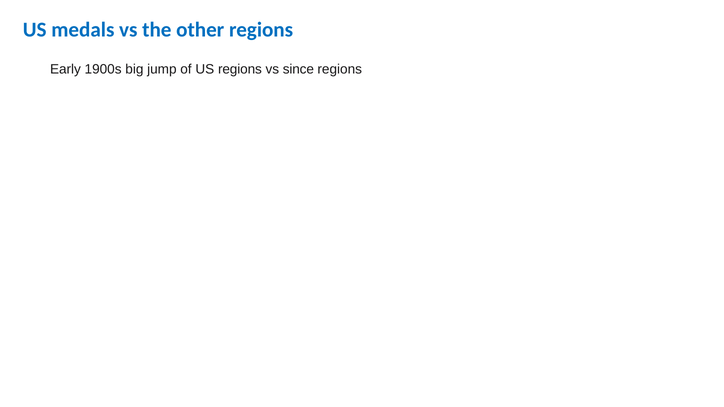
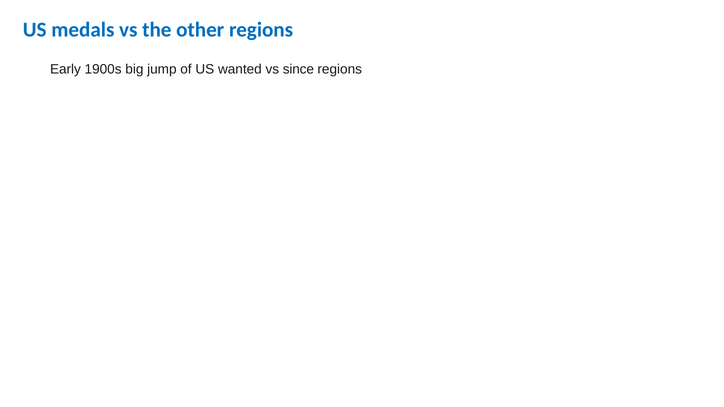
US regions: regions -> wanted (240, 69)
